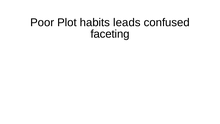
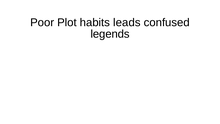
faceting: faceting -> legends (110, 34)
